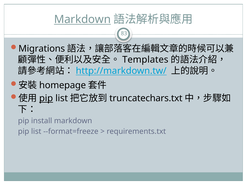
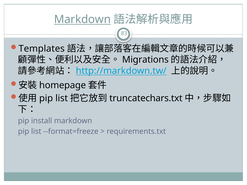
Migrations: Migrations -> Templates (42, 49)
Templates: Templates -> Migrations (145, 60)
pip underline: present -> none (46, 98)
